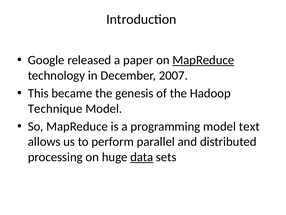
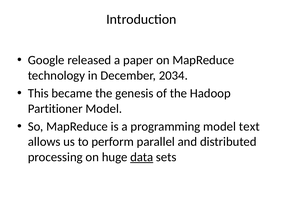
MapReduce underline: present -> none (203, 60)
2007: 2007 -> 2034 (173, 75)
Technique: Technique -> Partitioner (55, 108)
